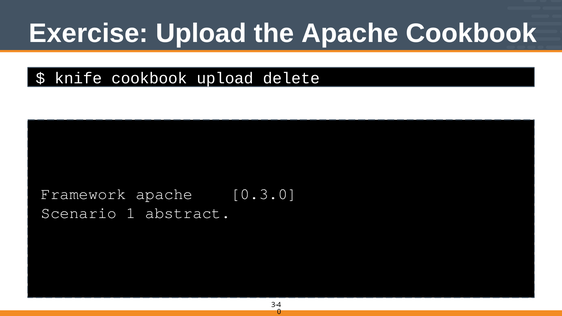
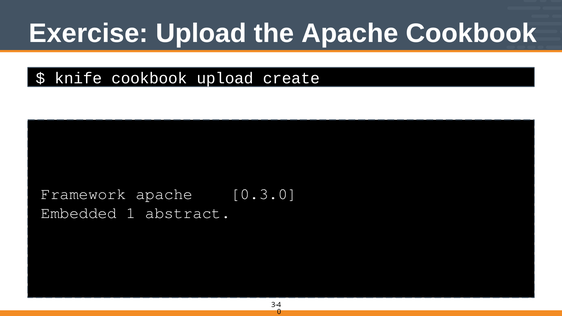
delete: delete -> create (291, 78)
Scenario: Scenario -> Embedded (79, 213)
